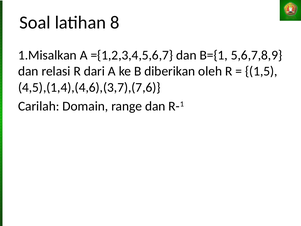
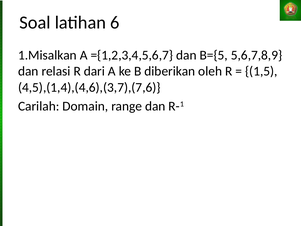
8: 8 -> 6 (115, 22)
B={1: B={1 -> B={5 (214, 55)
